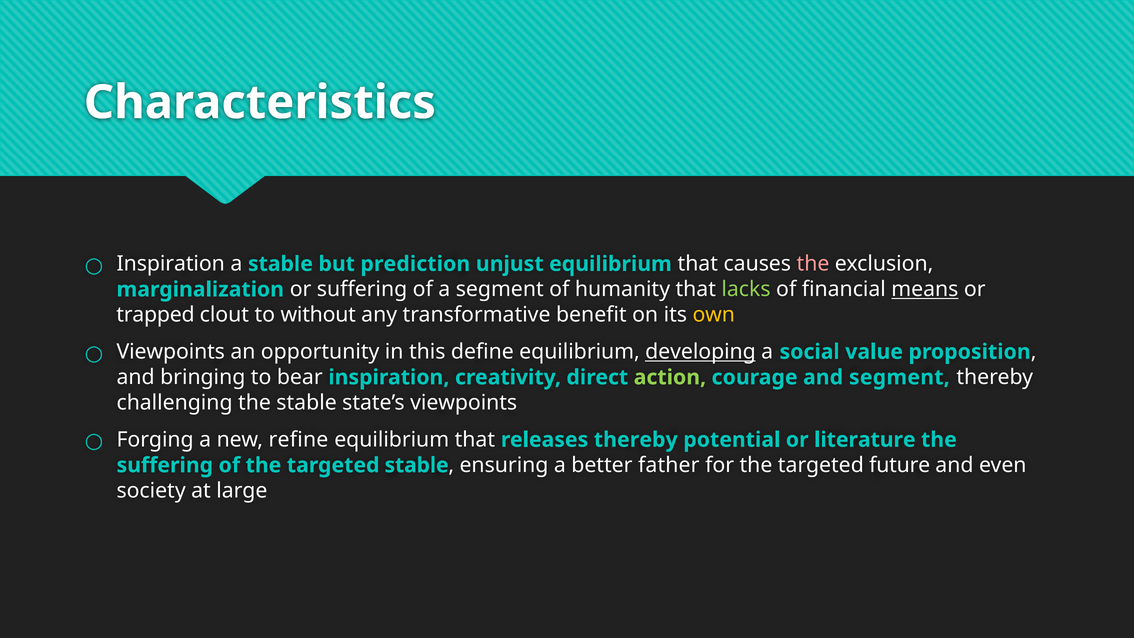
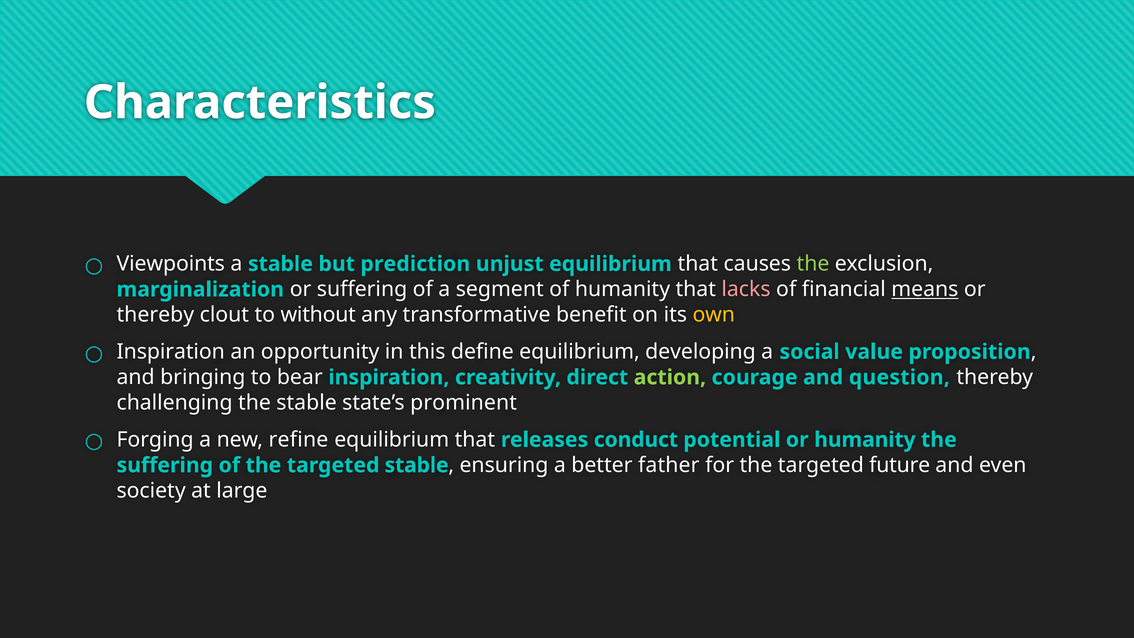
Inspiration: Inspiration -> Viewpoints (171, 264)
the colour: pink -> light green (813, 264)
lacks colour: light green -> pink (746, 289)
trapped: trapped -> thereby (155, 315)
Viewpoints: Viewpoints -> Inspiration (171, 352)
developing underline: present -> none (700, 352)
and segment: segment -> question (899, 377)
state’s viewpoints: viewpoints -> prominent (464, 403)
releases thereby: thereby -> conduct (636, 440)
or literature: literature -> humanity (865, 440)
